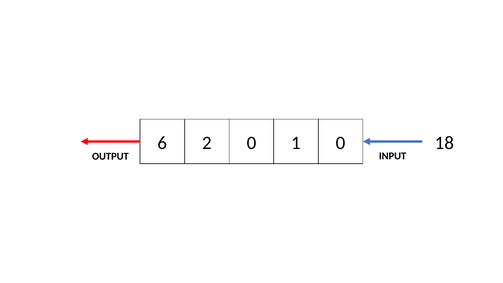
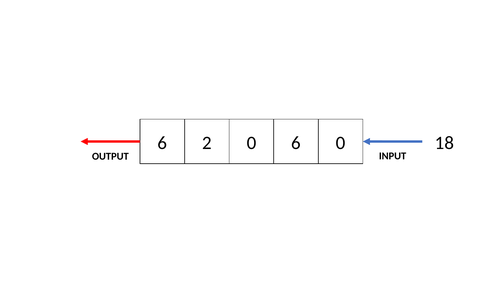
0 1: 1 -> 6 (296, 143)
